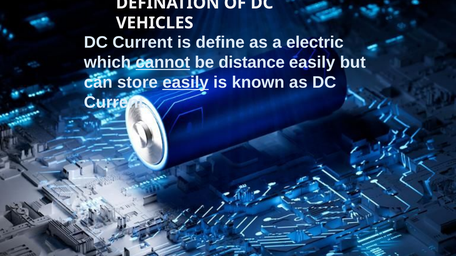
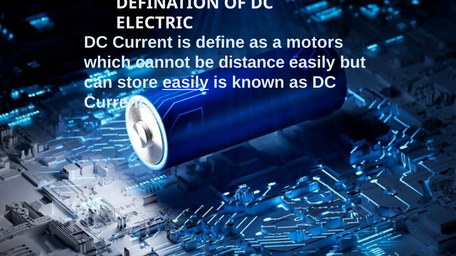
VEHICLES: VEHICLES -> ELECTRIC (155, 23)
electric: electric -> motors (315, 43)
cannot underline: present -> none (163, 63)
